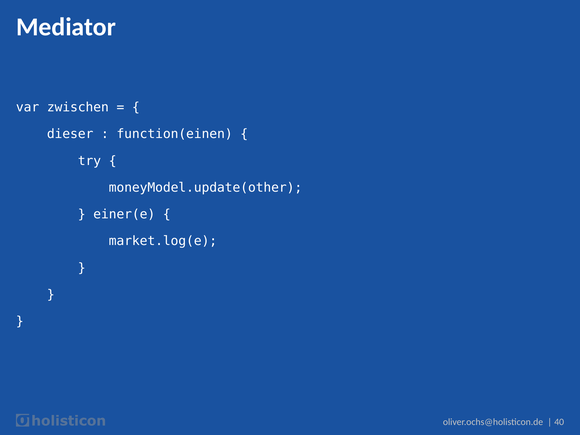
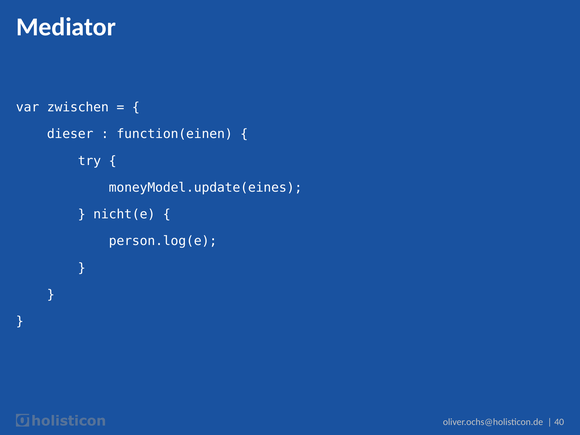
moneyModel.update(other: moneyModel.update(other -> moneyModel.update(eines (205, 188)
einer(e: einer(e -> nicht(e (124, 214)
market.log(e: market.log(e -> person.log(e (163, 241)
